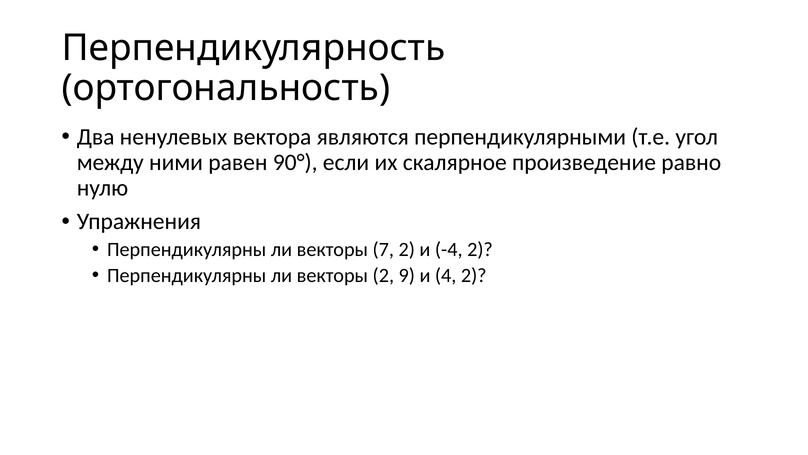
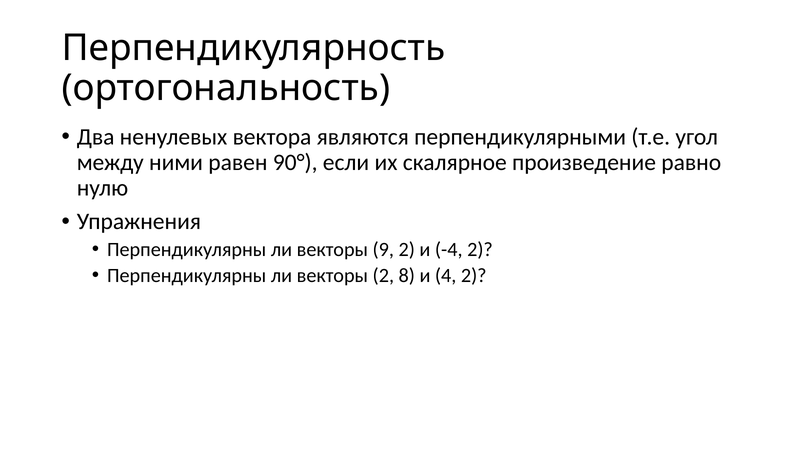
7: 7 -> 9 (383, 249)
9: 9 -> 8 (407, 275)
